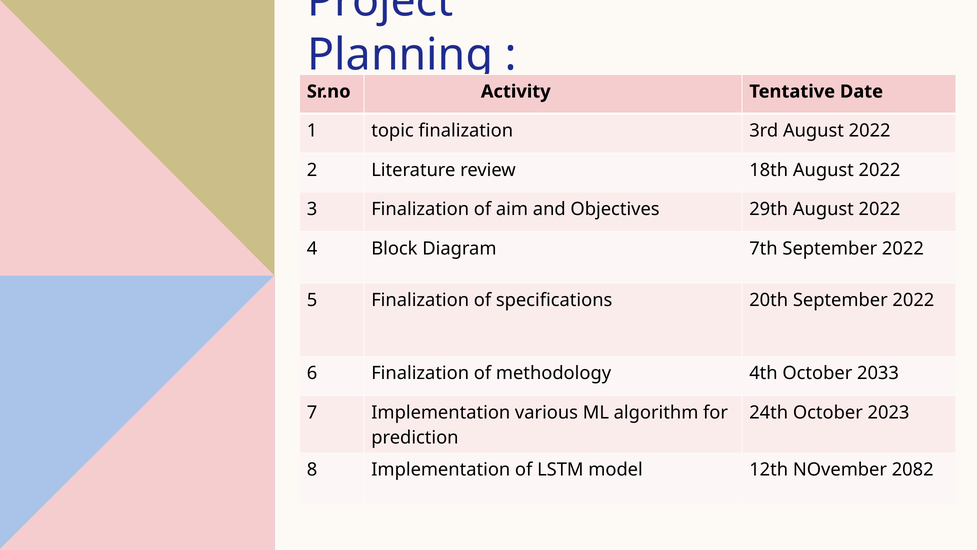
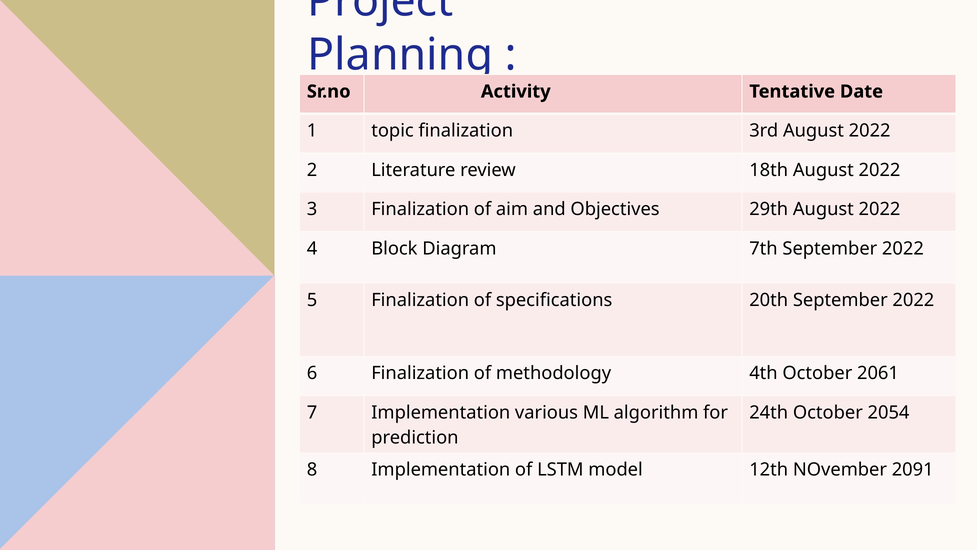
2033: 2033 -> 2061 (878, 373)
2023: 2023 -> 2054 (889, 412)
2082: 2082 -> 2091 (913, 470)
